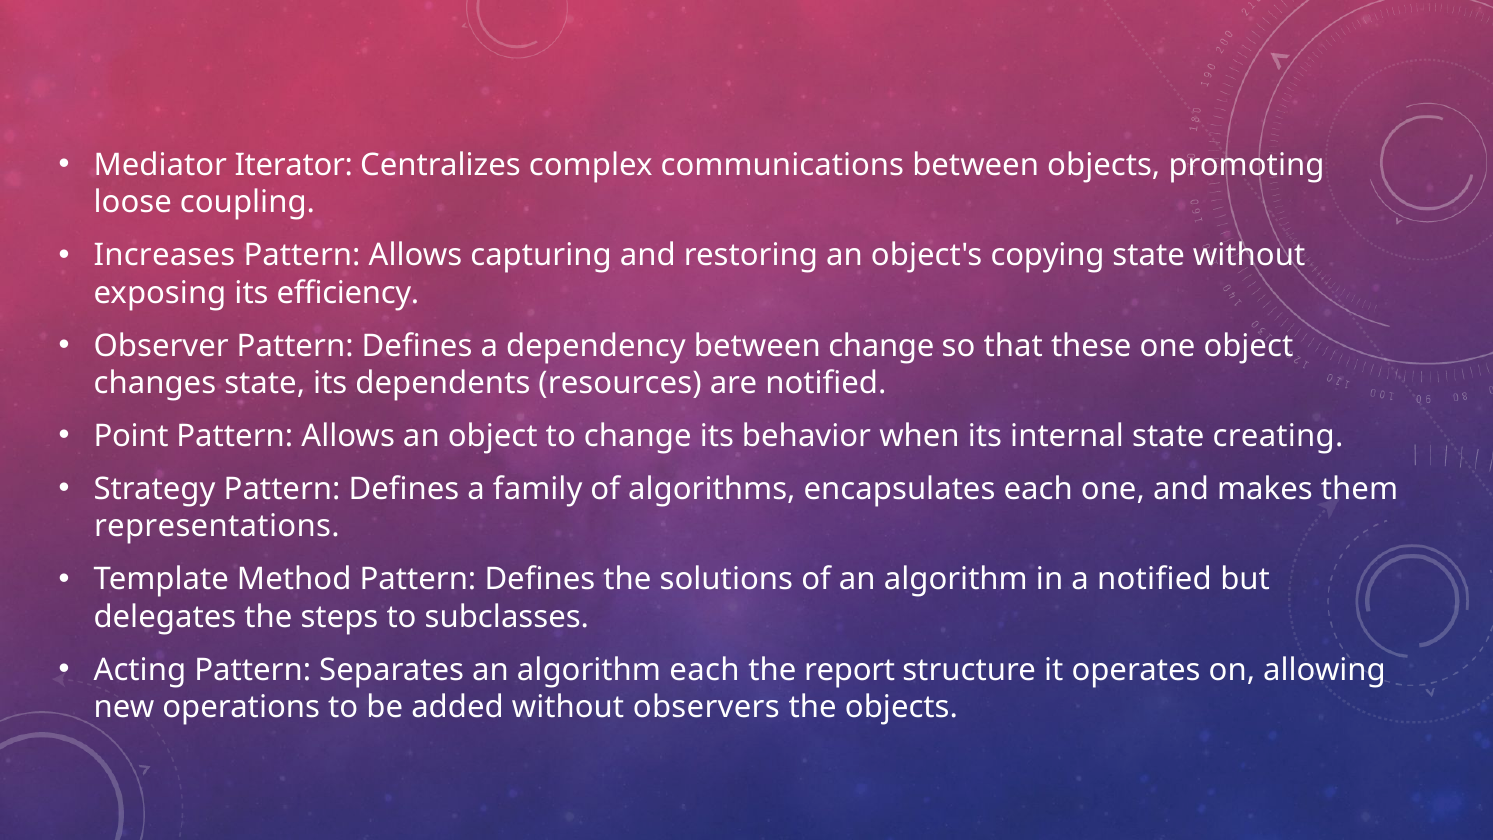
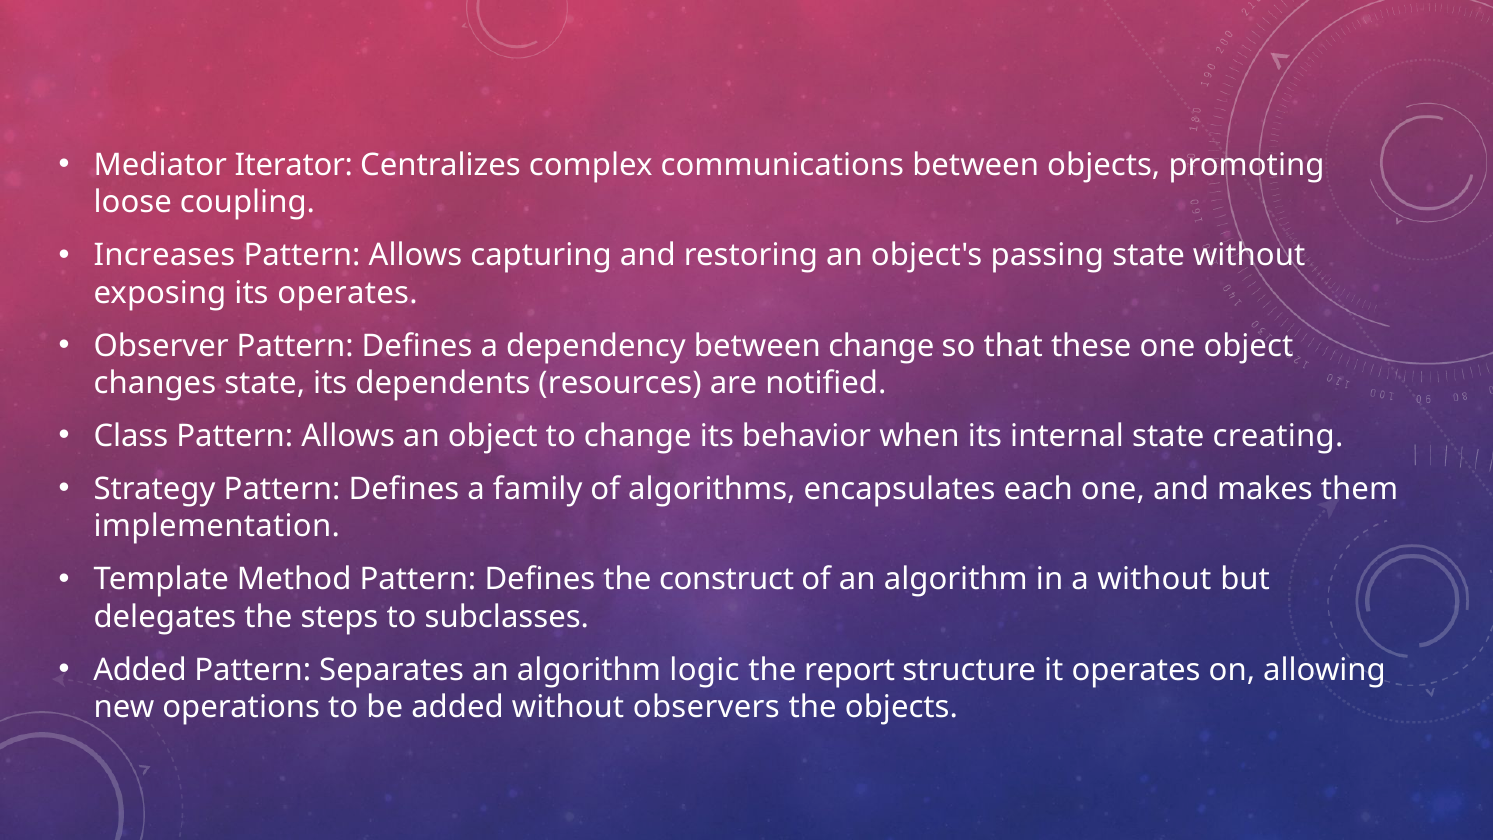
copying: copying -> passing (1047, 256)
its efficiency: efficiency -> operates (348, 293)
Point: Point -> Class (131, 436)
representations: representations -> implementation (217, 527)
solutions: solutions -> construct (727, 580)
a notified: notified -> without (1154, 580)
Acting: Acting -> Added (140, 670)
algorithm each: each -> logic (705, 670)
